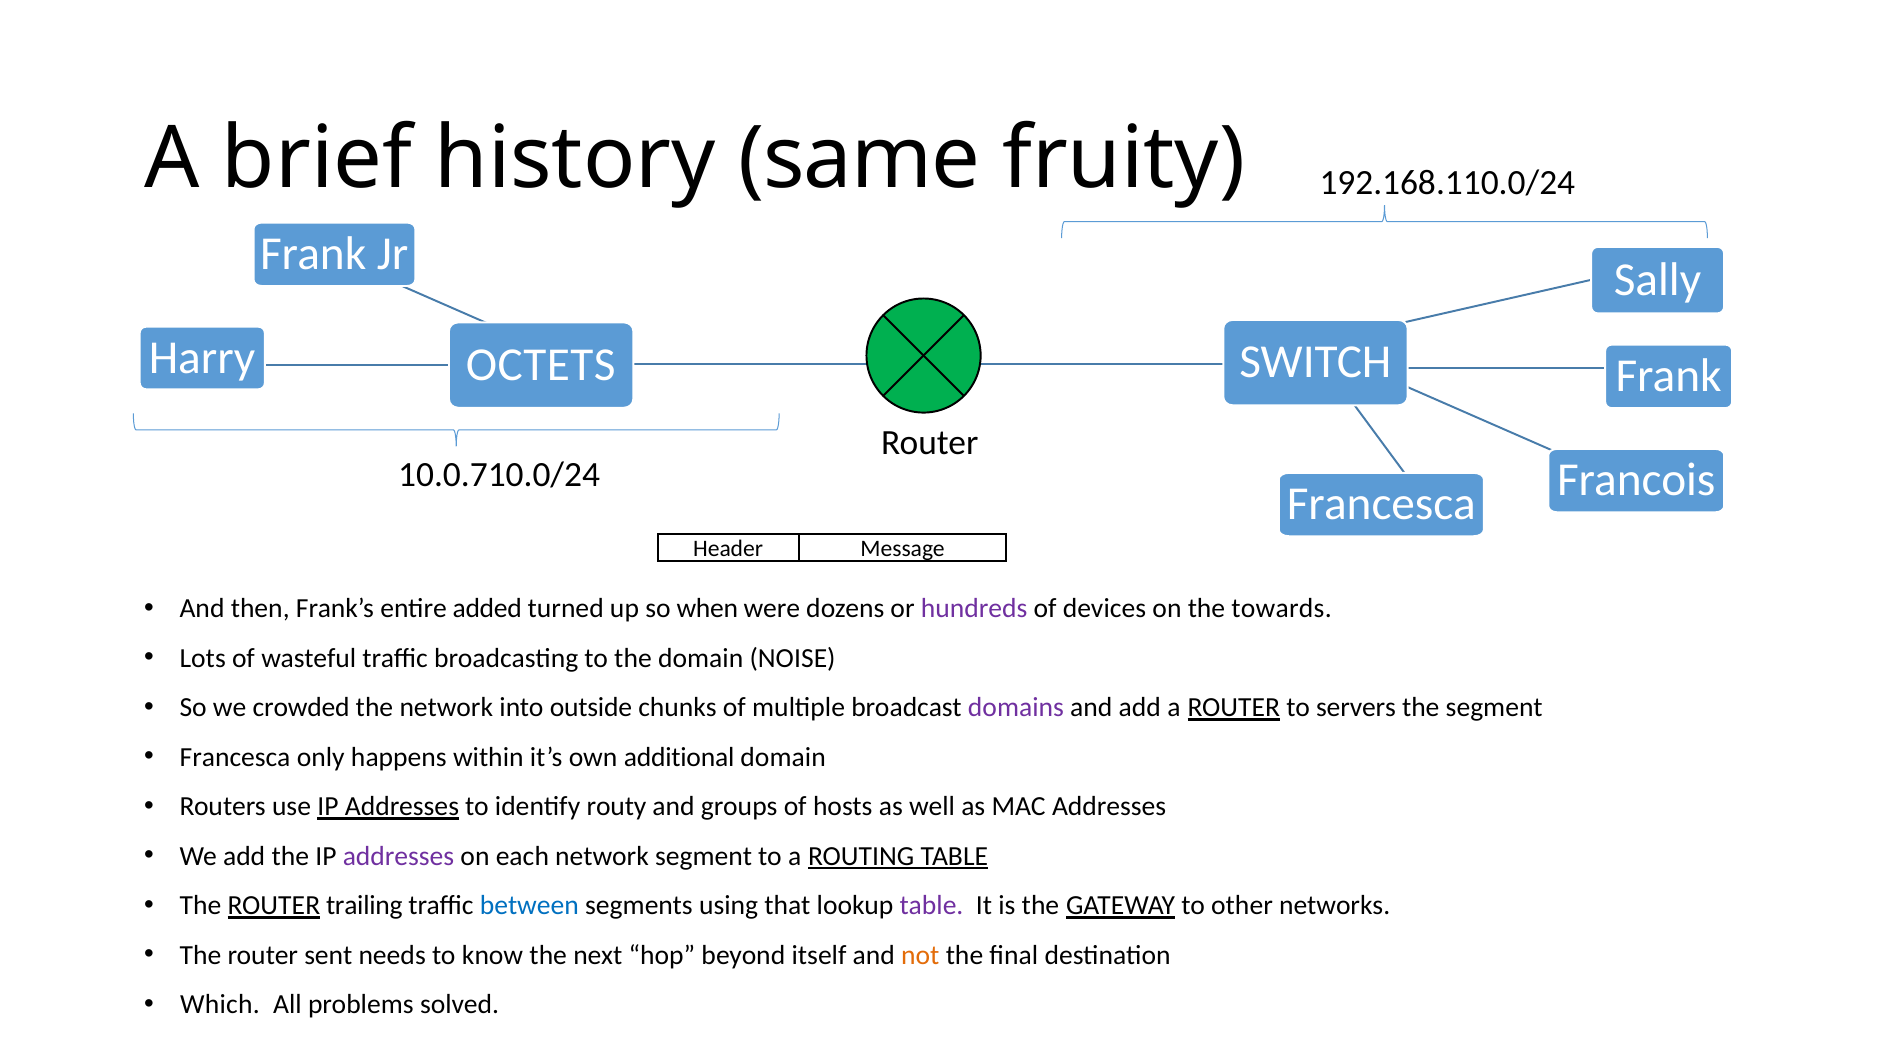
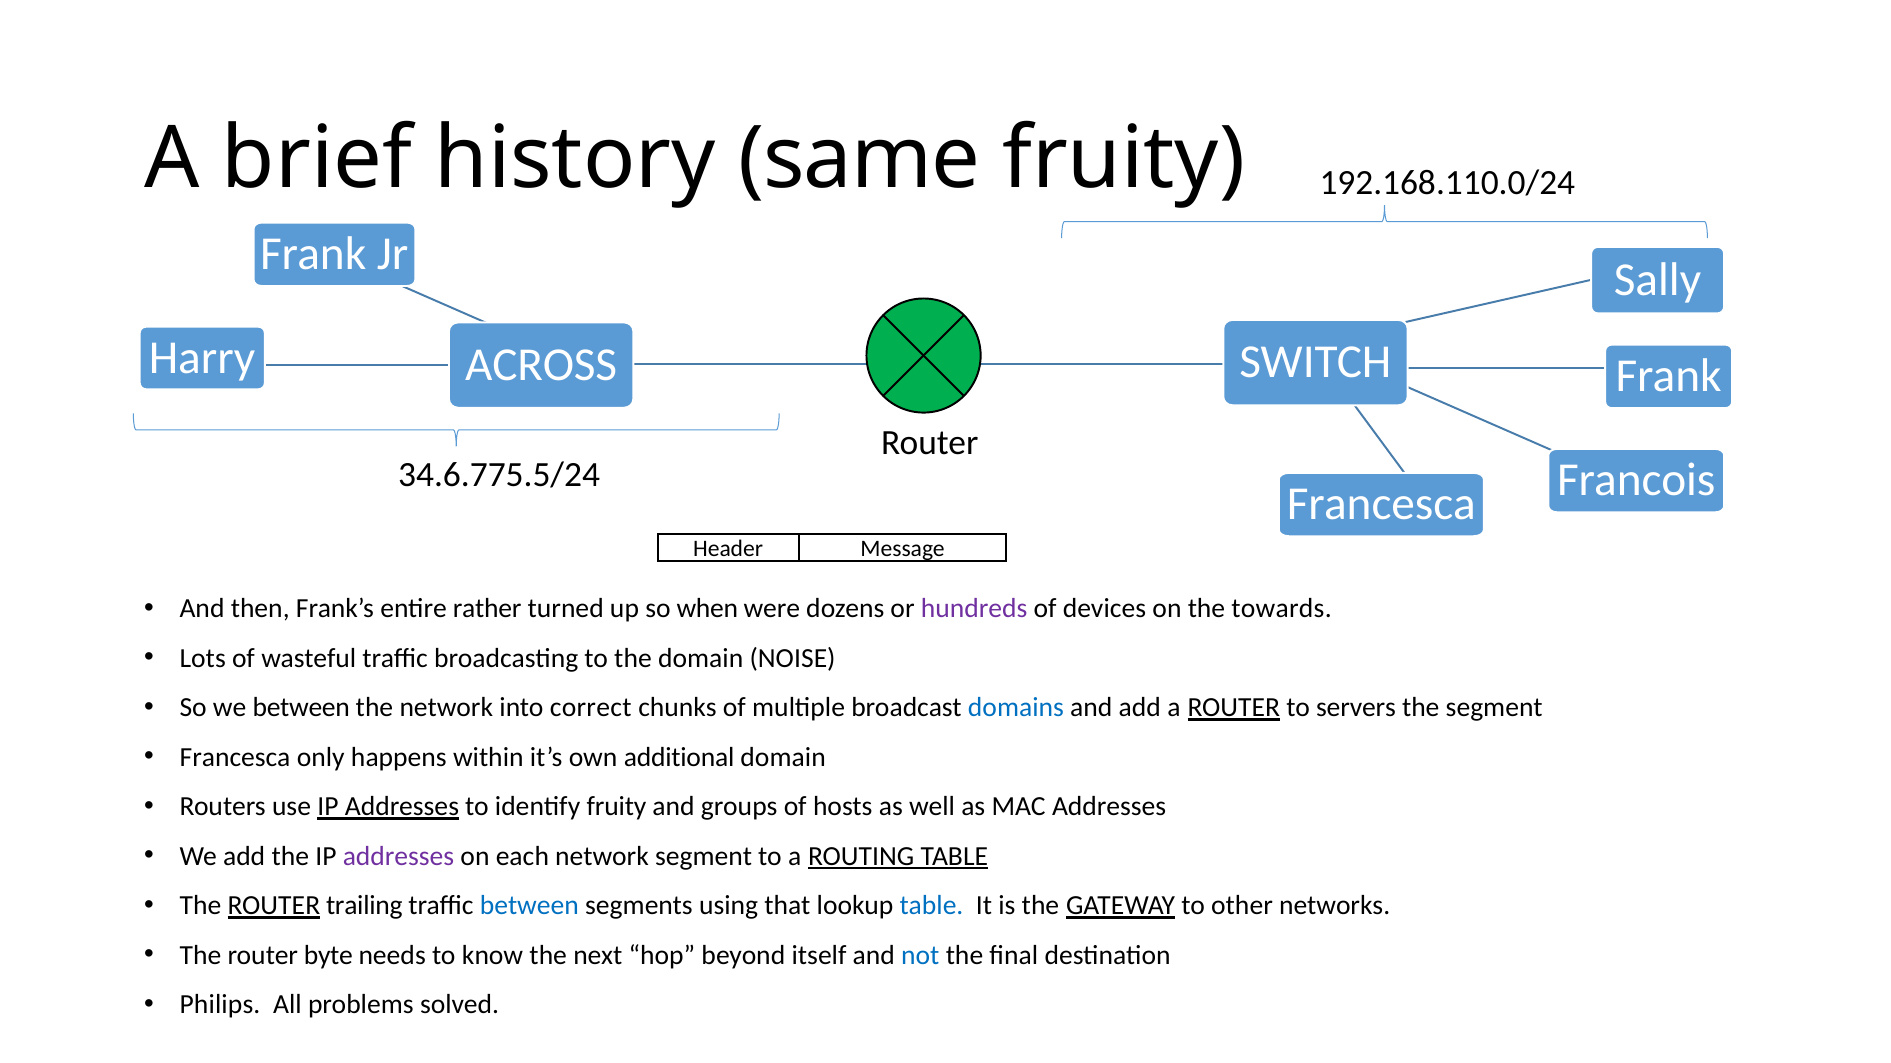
OCTETS: OCTETS -> ACROSS (541, 365)
10.0.710.0/24: 10.0.710.0/24 -> 34.6.775.5/24 (499, 475)
added: added -> rather (487, 609)
we crowded: crowded -> between (301, 708)
outside: outside -> correct (591, 708)
domains colour: purple -> blue (1016, 708)
identify routy: routy -> fruity (616, 807)
table colour: purple -> blue (931, 906)
sent: sent -> byte (328, 956)
not colour: orange -> blue (920, 956)
Which: Which -> Philips (220, 1005)
